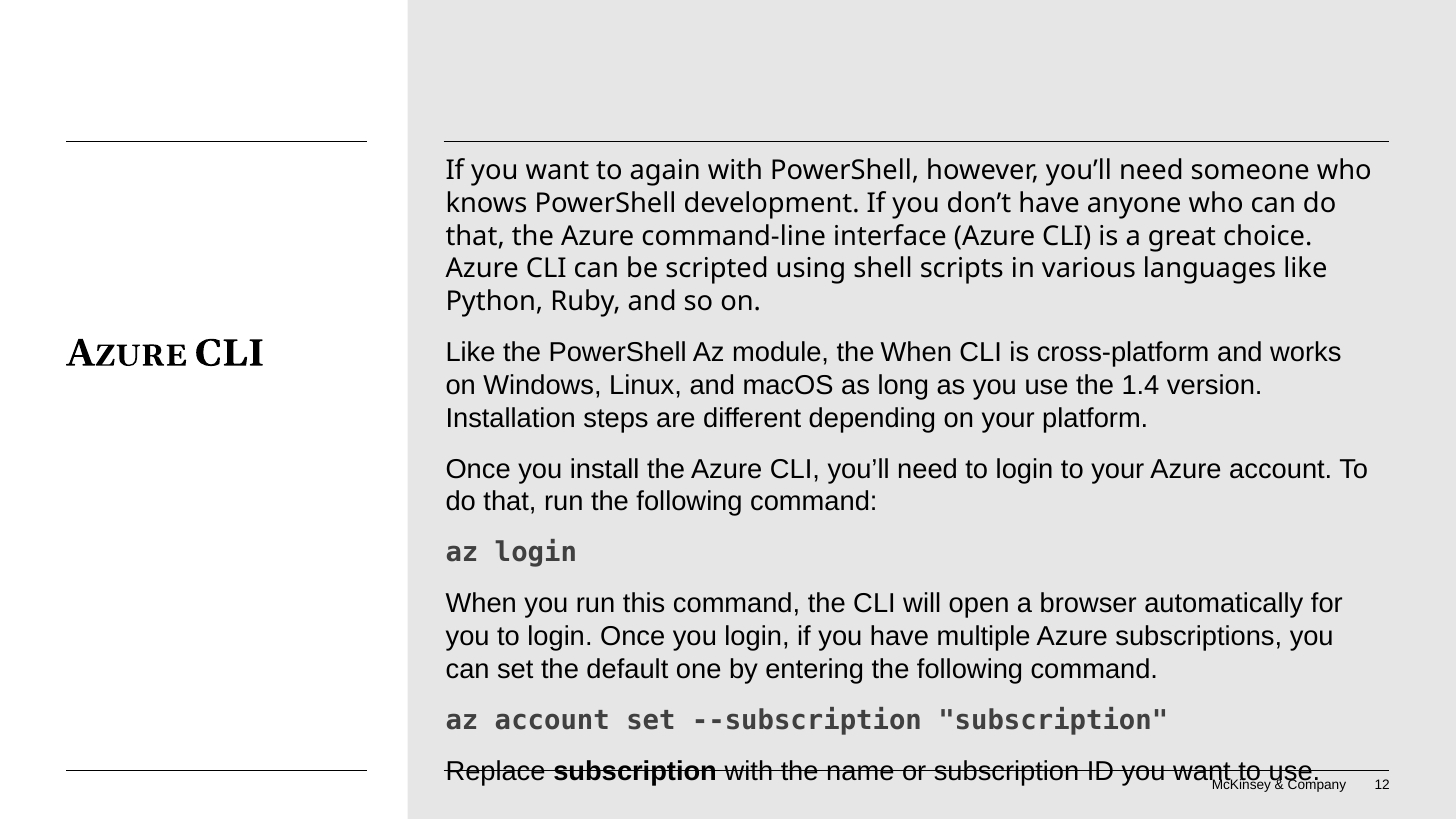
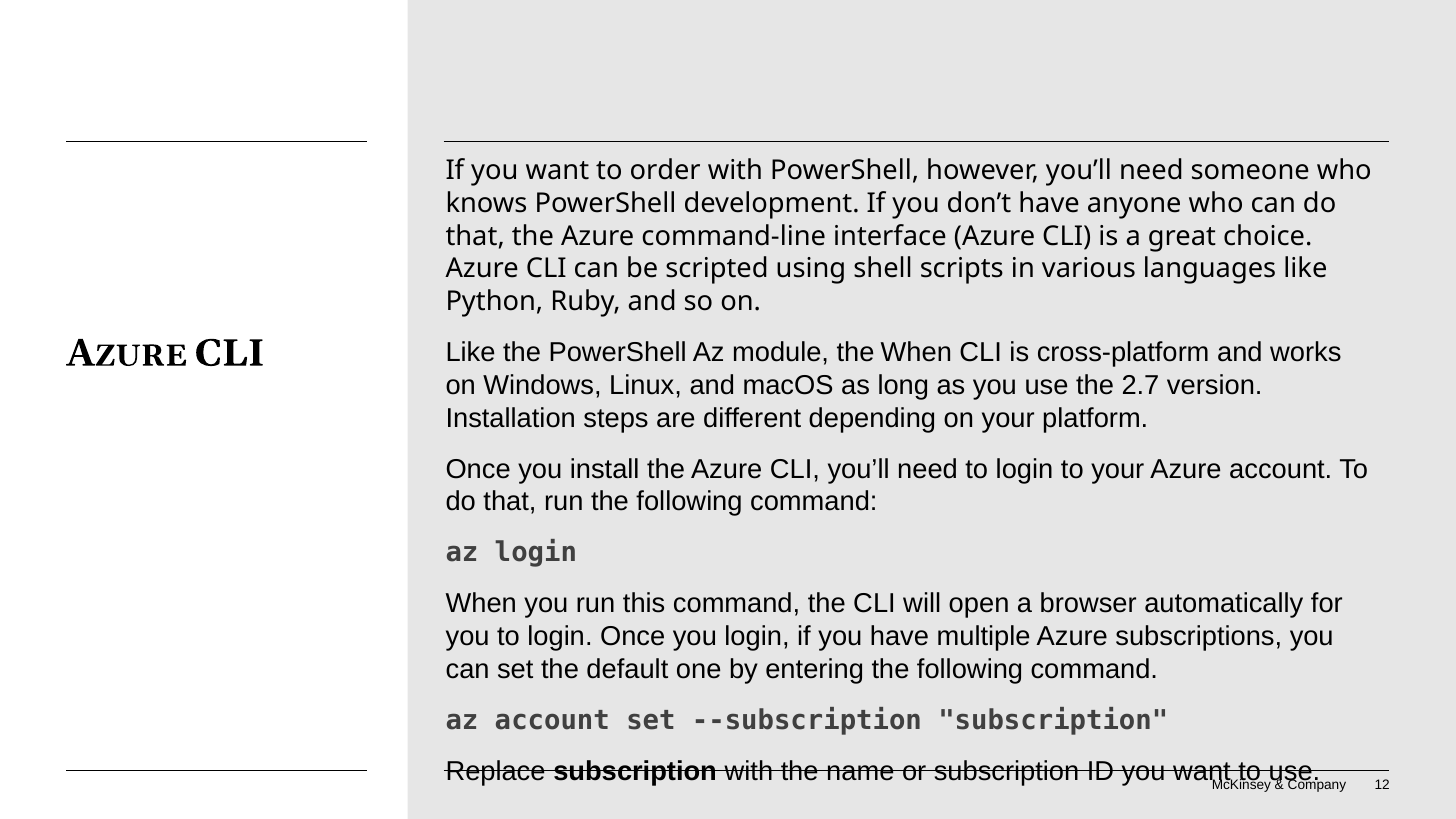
again: again -> order (665, 171)
1.4: 1.4 -> 2.7 (1140, 385)
